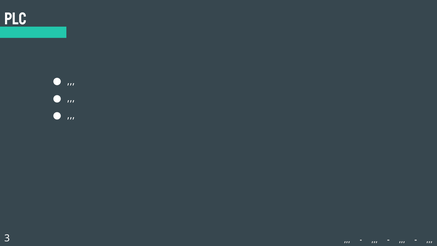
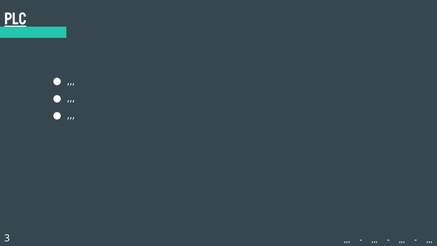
PLC underline: none -> present (15, 19)
